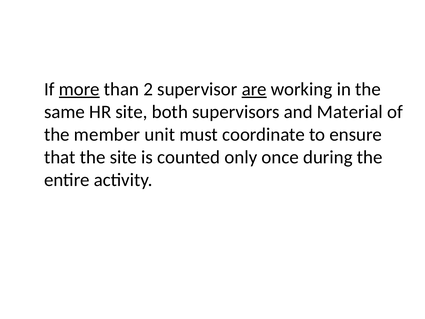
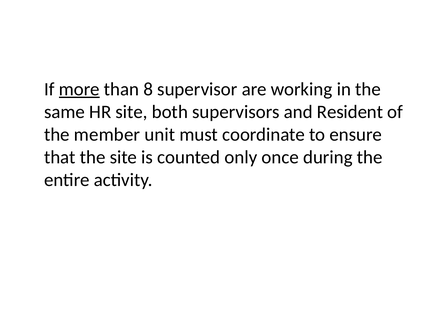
2: 2 -> 8 (148, 89)
are underline: present -> none (254, 89)
Material: Material -> Resident (350, 112)
